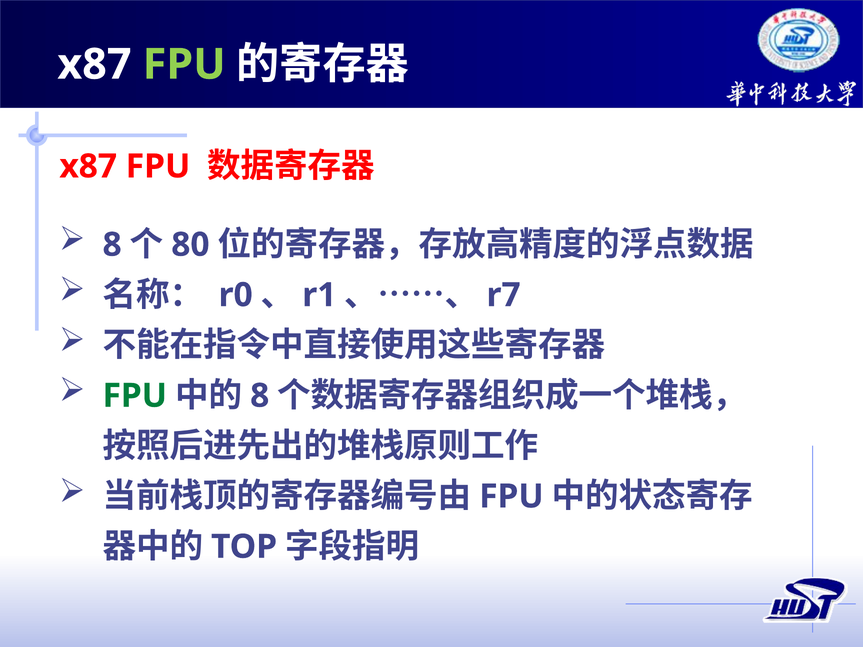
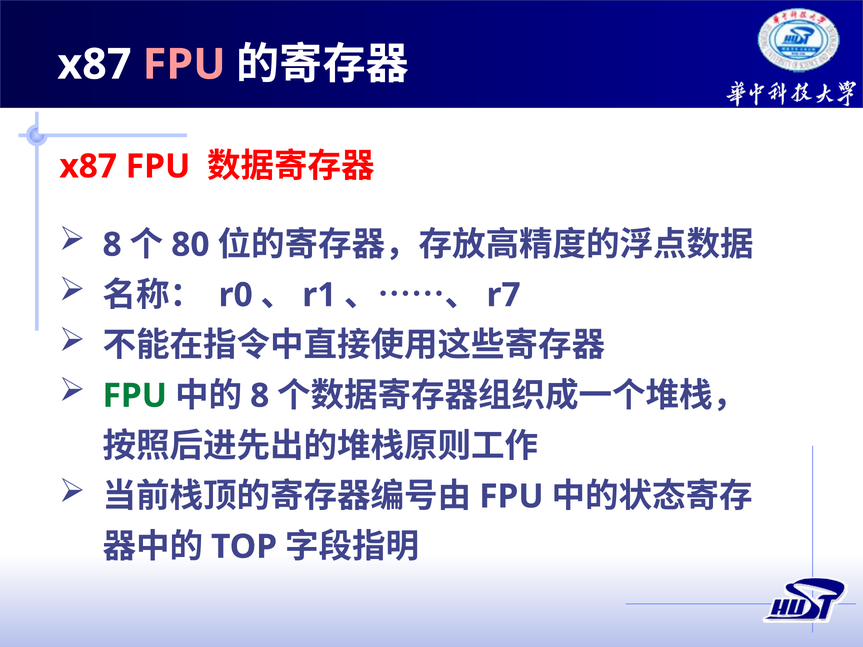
FPU colour: light green -> pink (184, 65)
